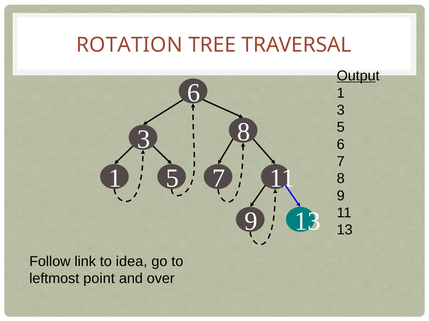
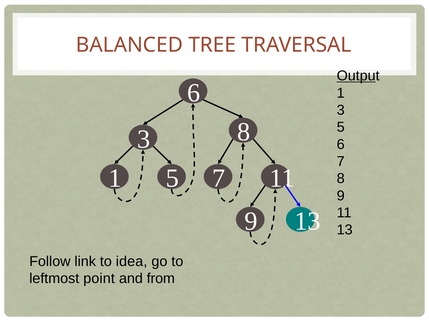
ROTATION: ROTATION -> BALANCED (129, 45)
over: over -> from (161, 279)
